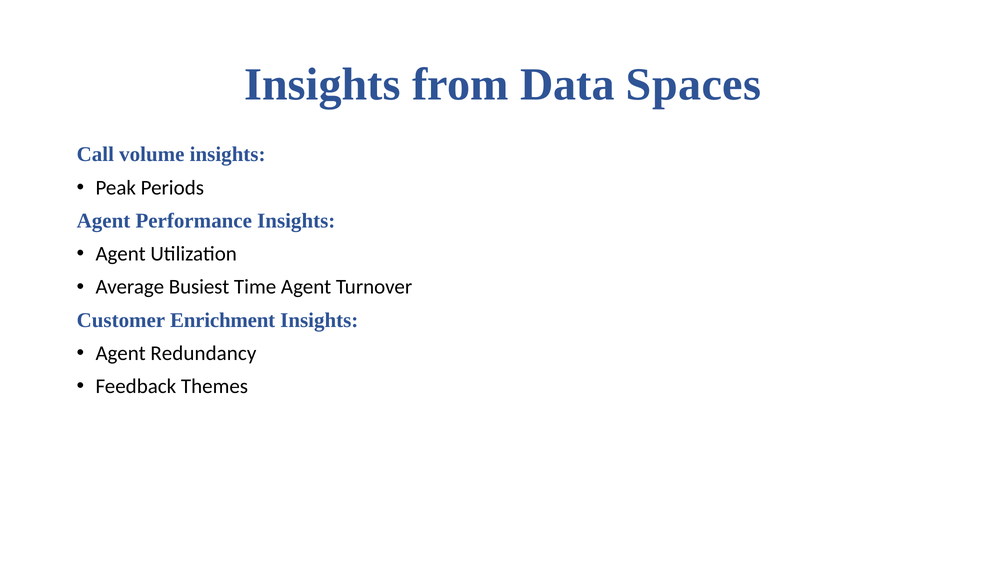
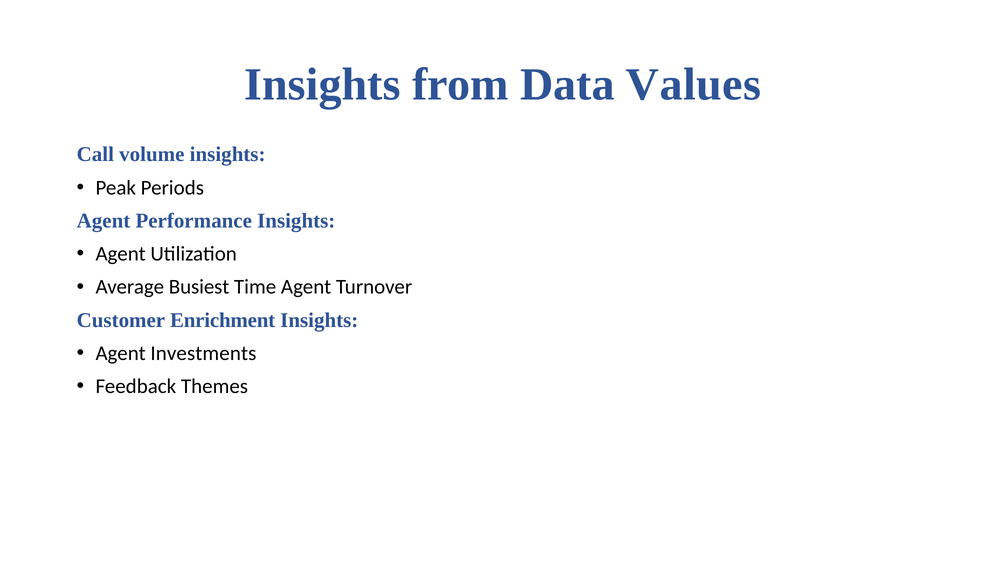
Spaces: Spaces -> Values (694, 85)
Redundancy: Redundancy -> Investments (203, 353)
